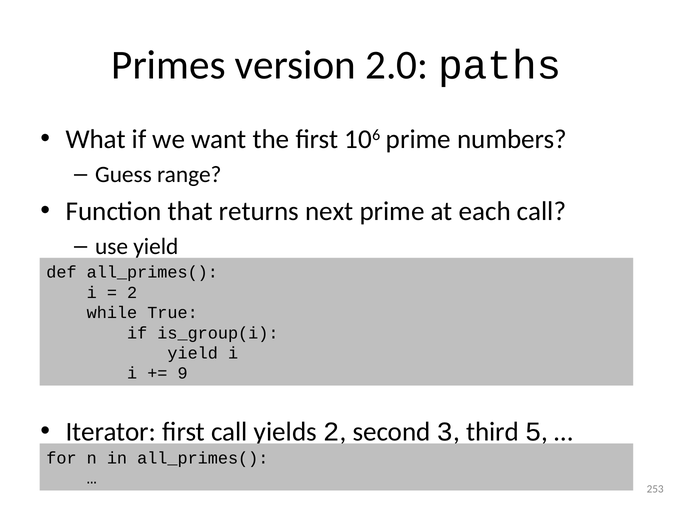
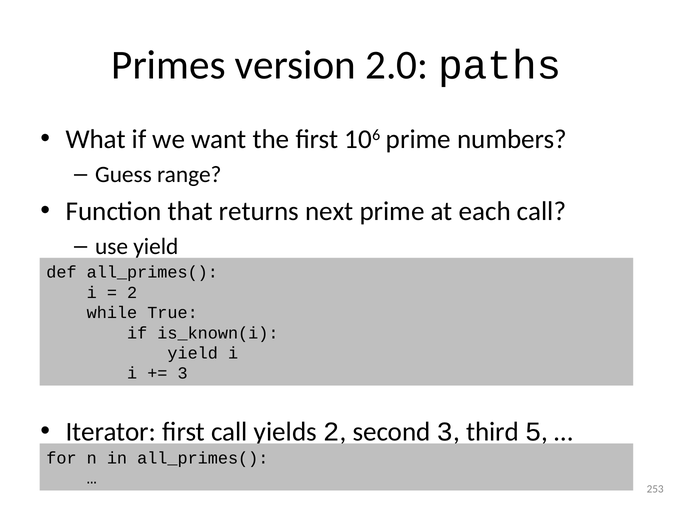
is_group(i: is_group(i -> is_known(i (218, 333)
9: 9 -> 3 (183, 373)
